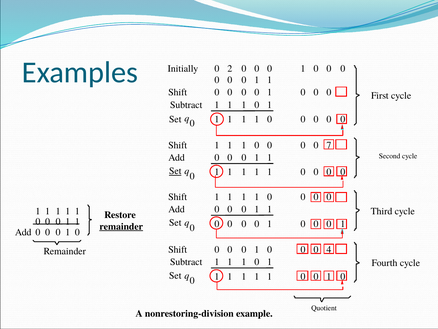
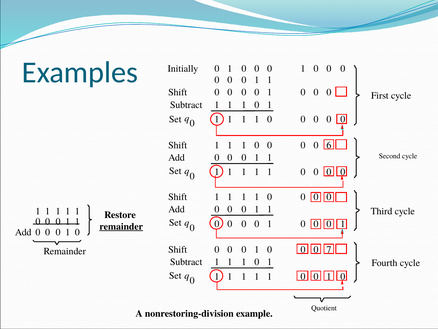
Initially 0 2: 2 -> 1 (230, 69)
7: 7 -> 6 (329, 145)
Set underline: present -> none (175, 171)
4: 4 -> 7 (329, 249)
